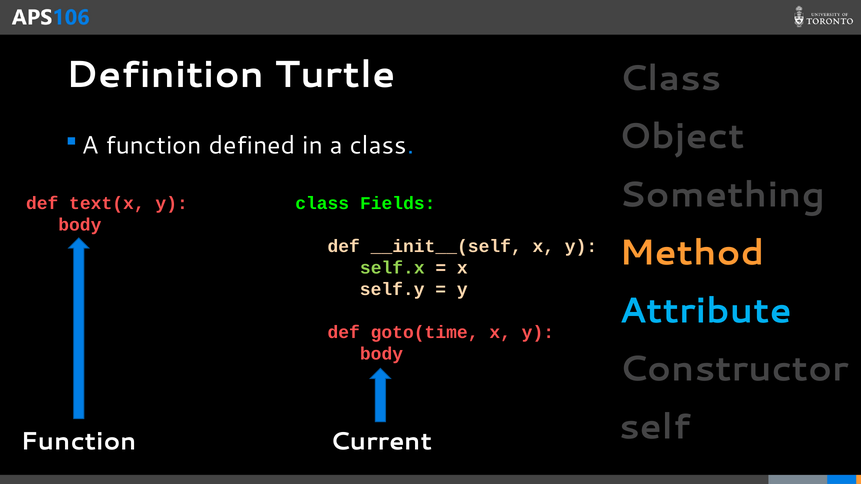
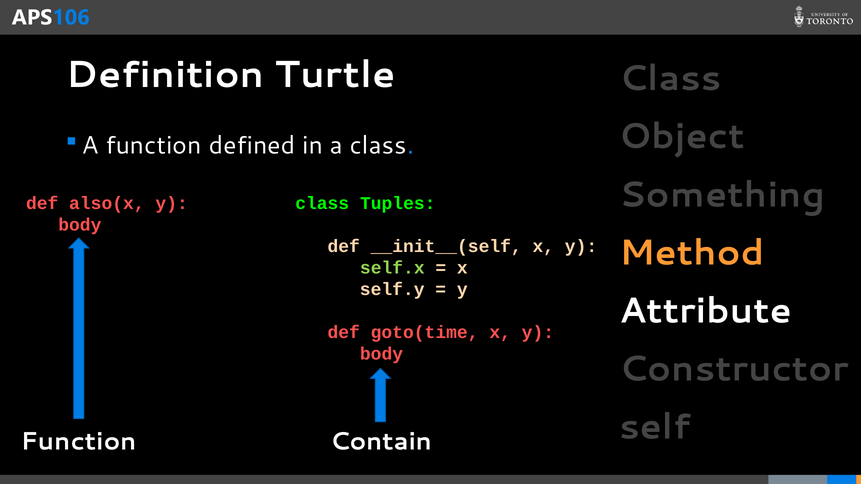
text(x: text(x -> also(x (107, 203)
Fields: Fields -> Tuples (398, 203)
Attribute colour: light blue -> white (705, 311)
Current: Current -> Contain (381, 442)
